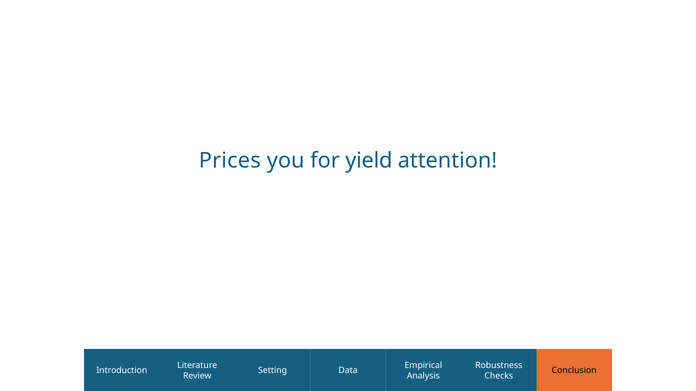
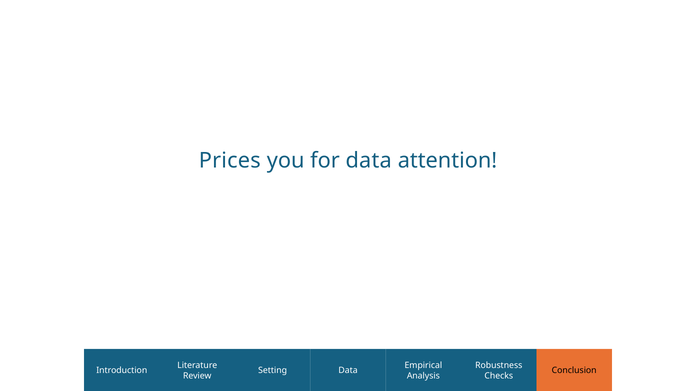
for yield: yield -> data (369, 161)
